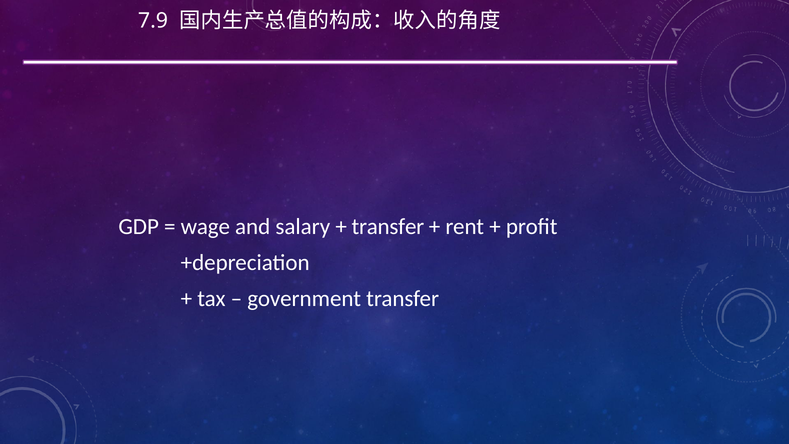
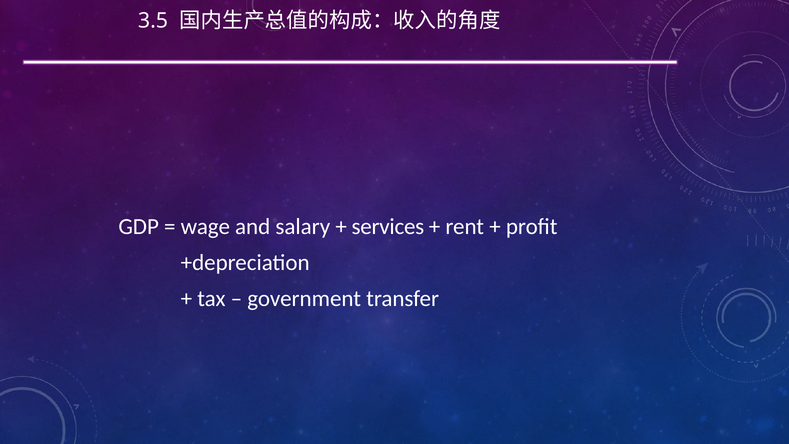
7.9: 7.9 -> 3.5 (153, 21)
transfer: transfer -> services (388, 227)
